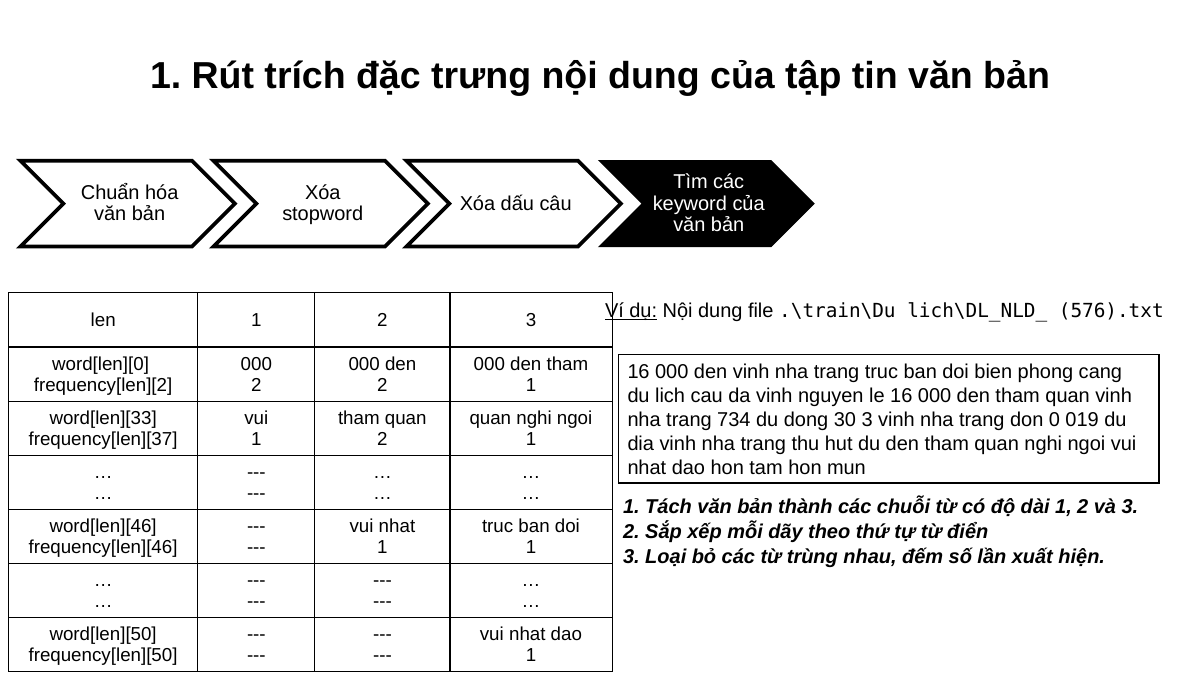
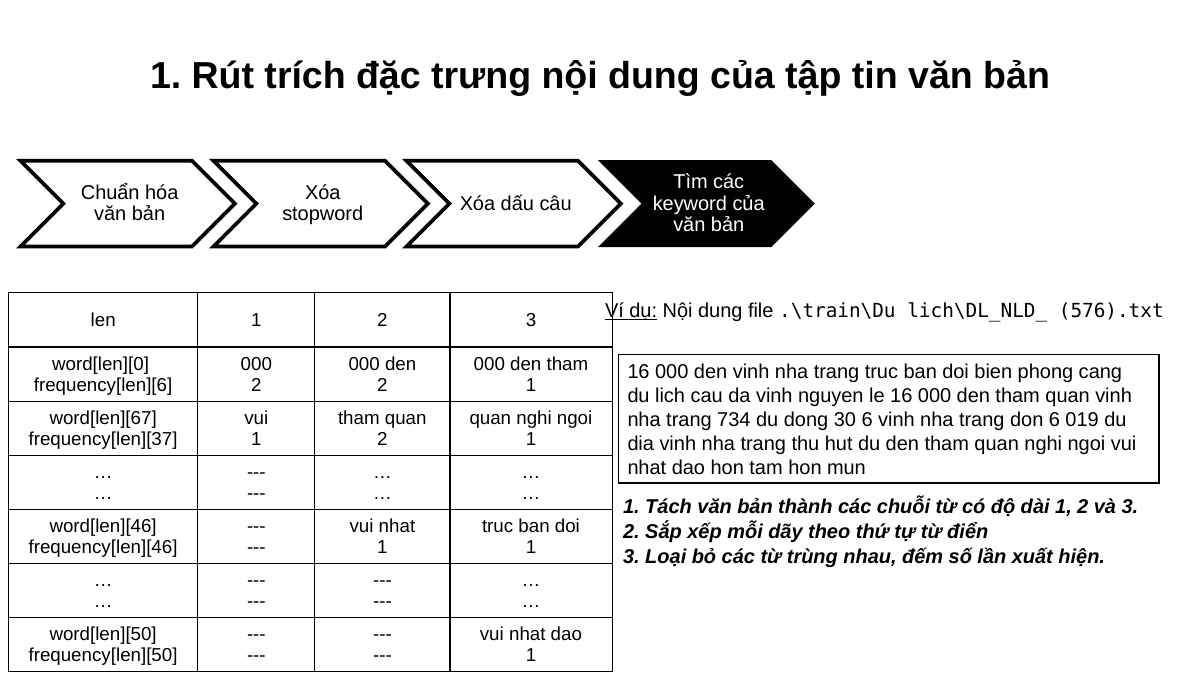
frequency[len][2: frequency[len][2 -> frequency[len][6 (103, 385)
word[len][33: word[len][33 -> word[len][67 (103, 418)
30 3: 3 -> 6 (867, 420)
don 0: 0 -> 6 (1055, 420)
